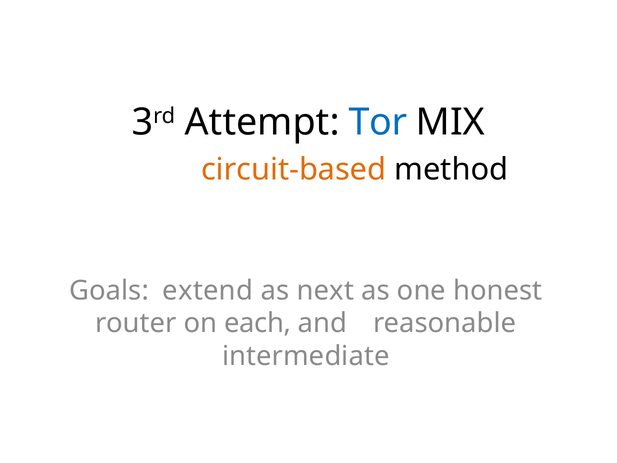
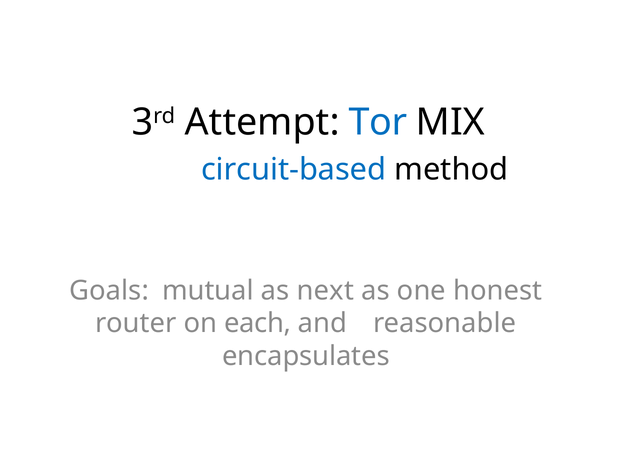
circuit-based colour: orange -> blue (294, 170)
extend: extend -> mutual (208, 290)
intermediate: intermediate -> encapsulates (306, 356)
